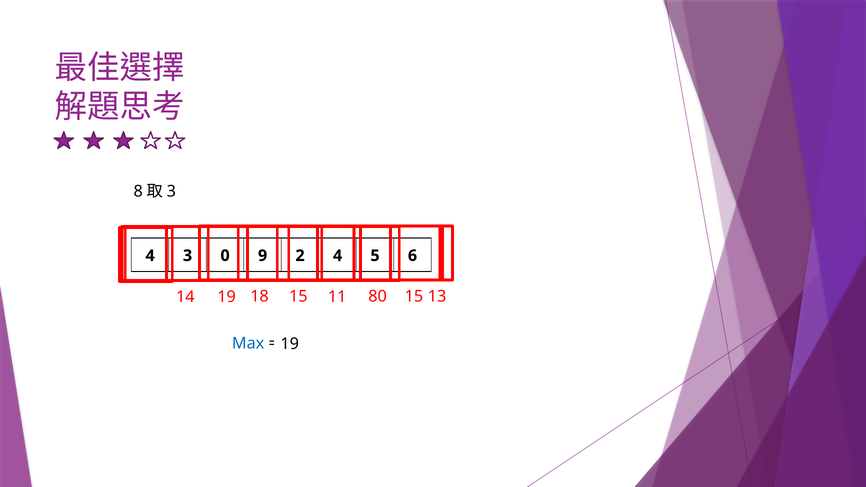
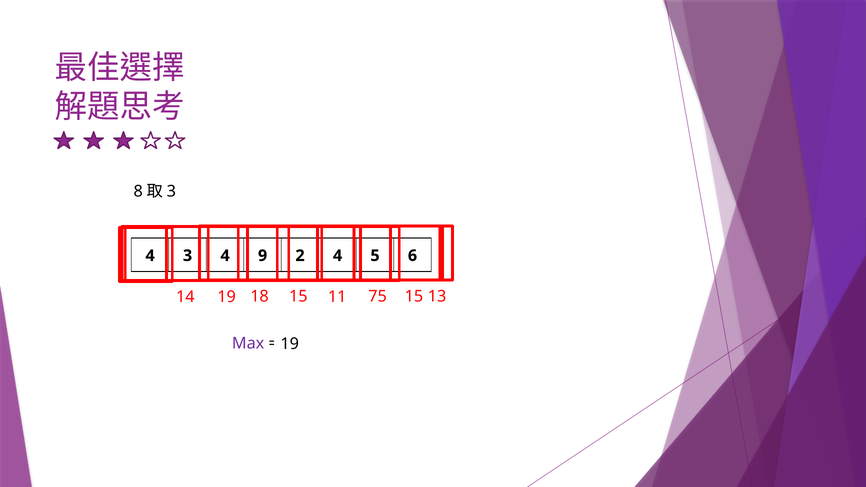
3 0: 0 -> 4 (225, 256)
80: 80 -> 75 (378, 297)
Max colour: blue -> purple (248, 343)
